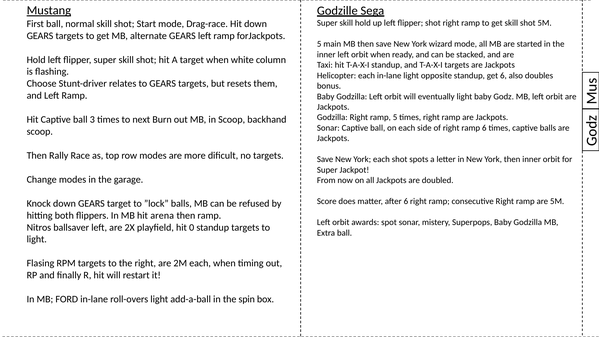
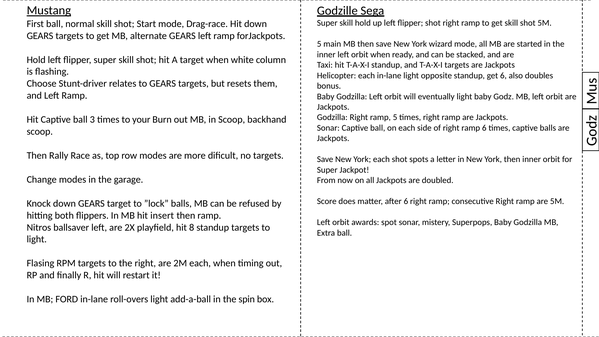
next: next -> your (141, 120)
arena: arena -> insert (162, 215)
0: 0 -> 8 (192, 227)
